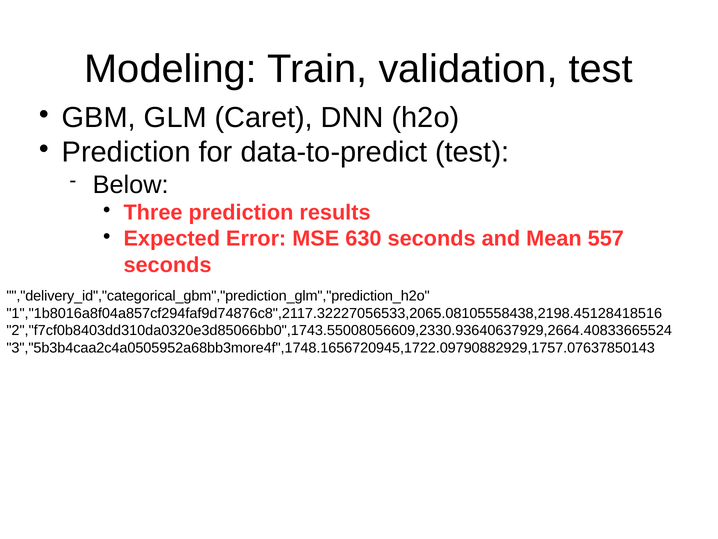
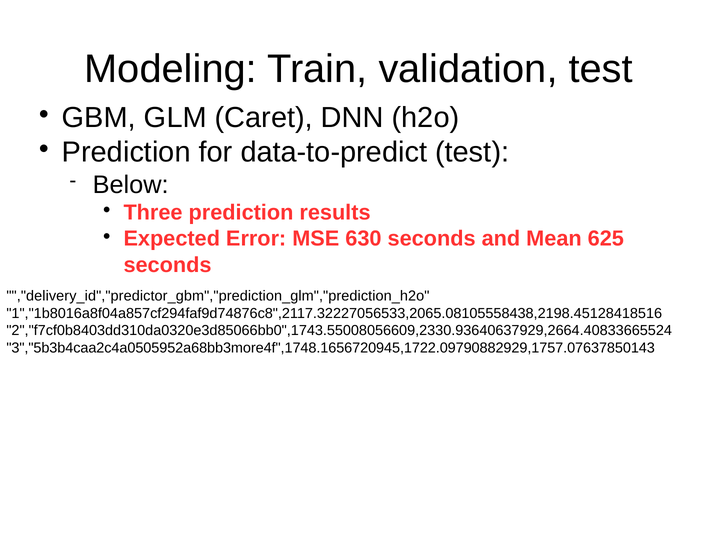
557: 557 -> 625 (606, 239)
,"delivery_id","categorical_gbm","prediction_glm","prediction_h2o: ,"delivery_id","categorical_gbm","prediction_glm","prediction_h2o -> ,"delivery_id","predictor_gbm","prediction_glm","prediction_h2o (218, 296)
